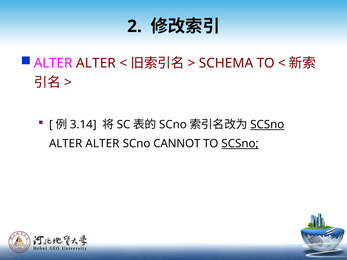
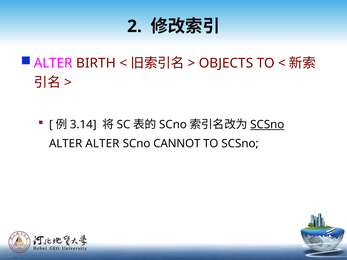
ALTER: ALTER -> BIRTH (96, 63)
SCHEMA: SCHEMA -> OBJECTS (226, 63)
SCSno underline: present -> none (240, 144)
